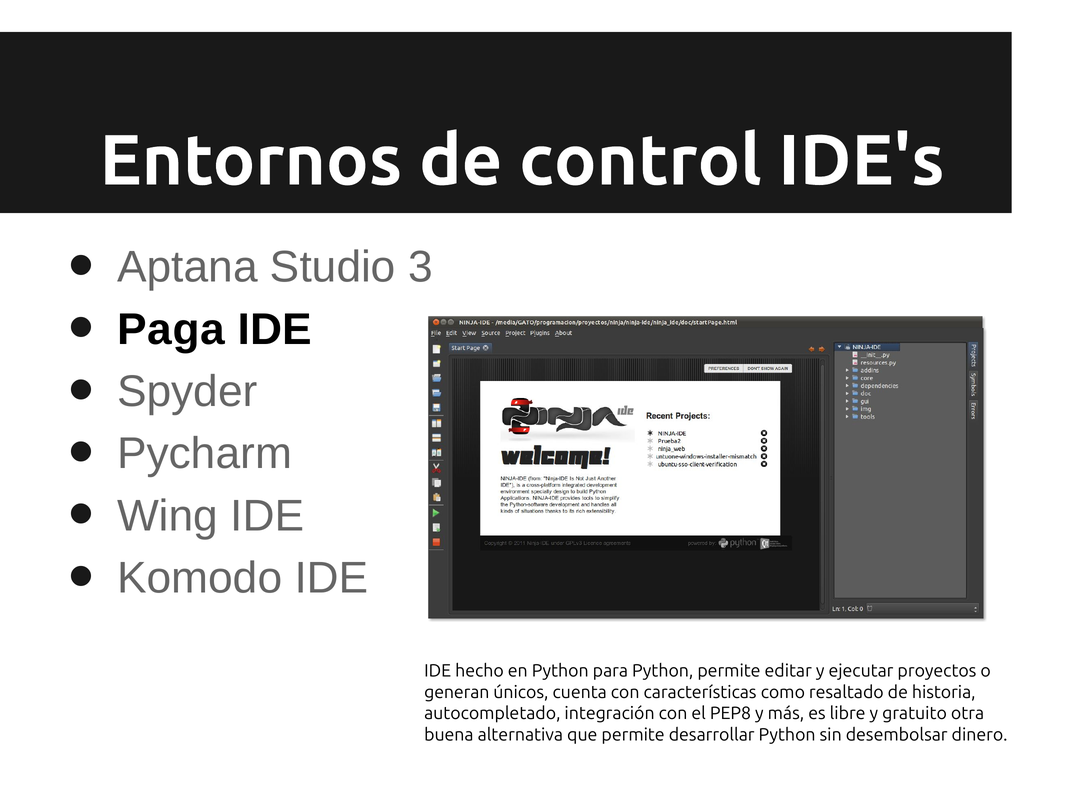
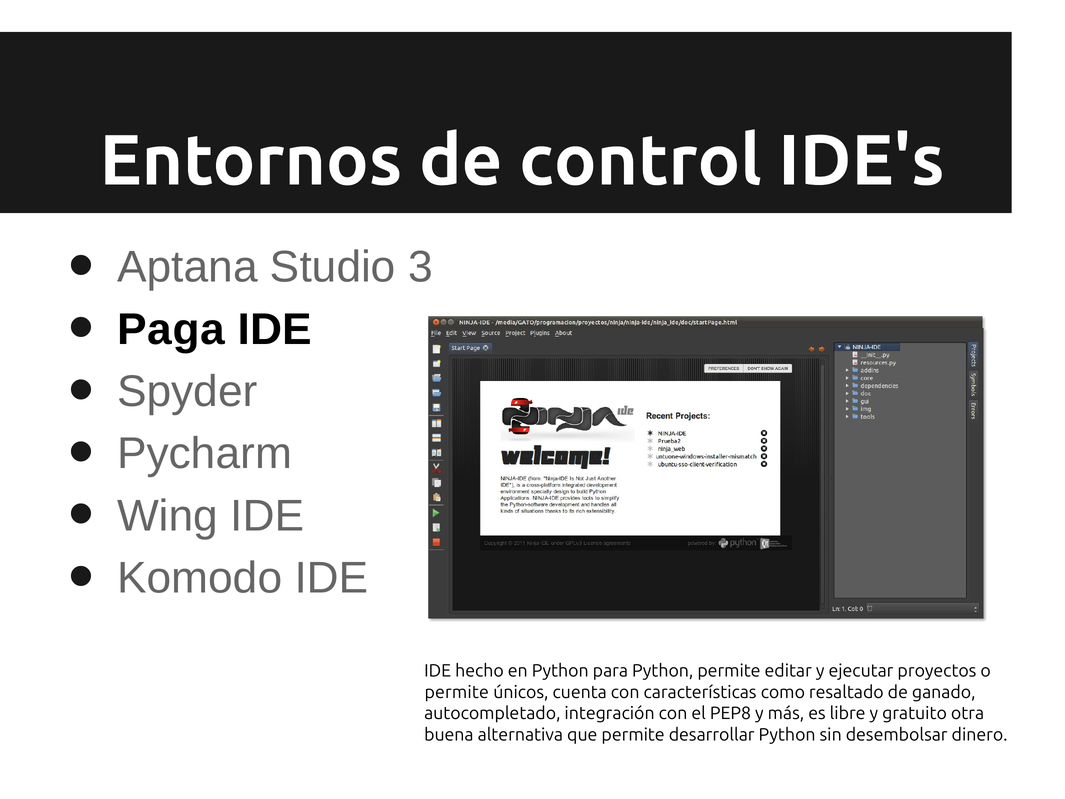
generan: generan -> permite (457, 692)
historia: historia -> ganado (944, 692)
